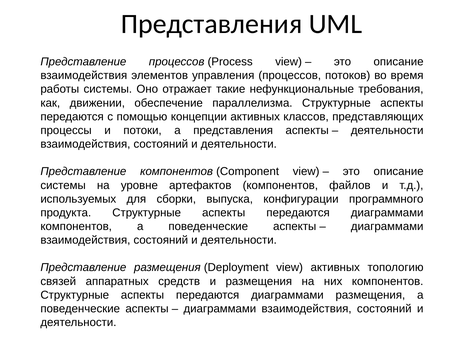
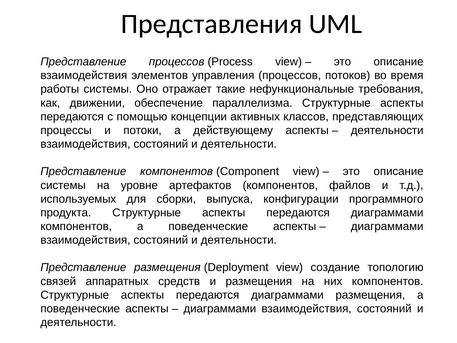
а представления: представления -> действующему (233, 130)
view активных: активных -> создание (335, 267)
